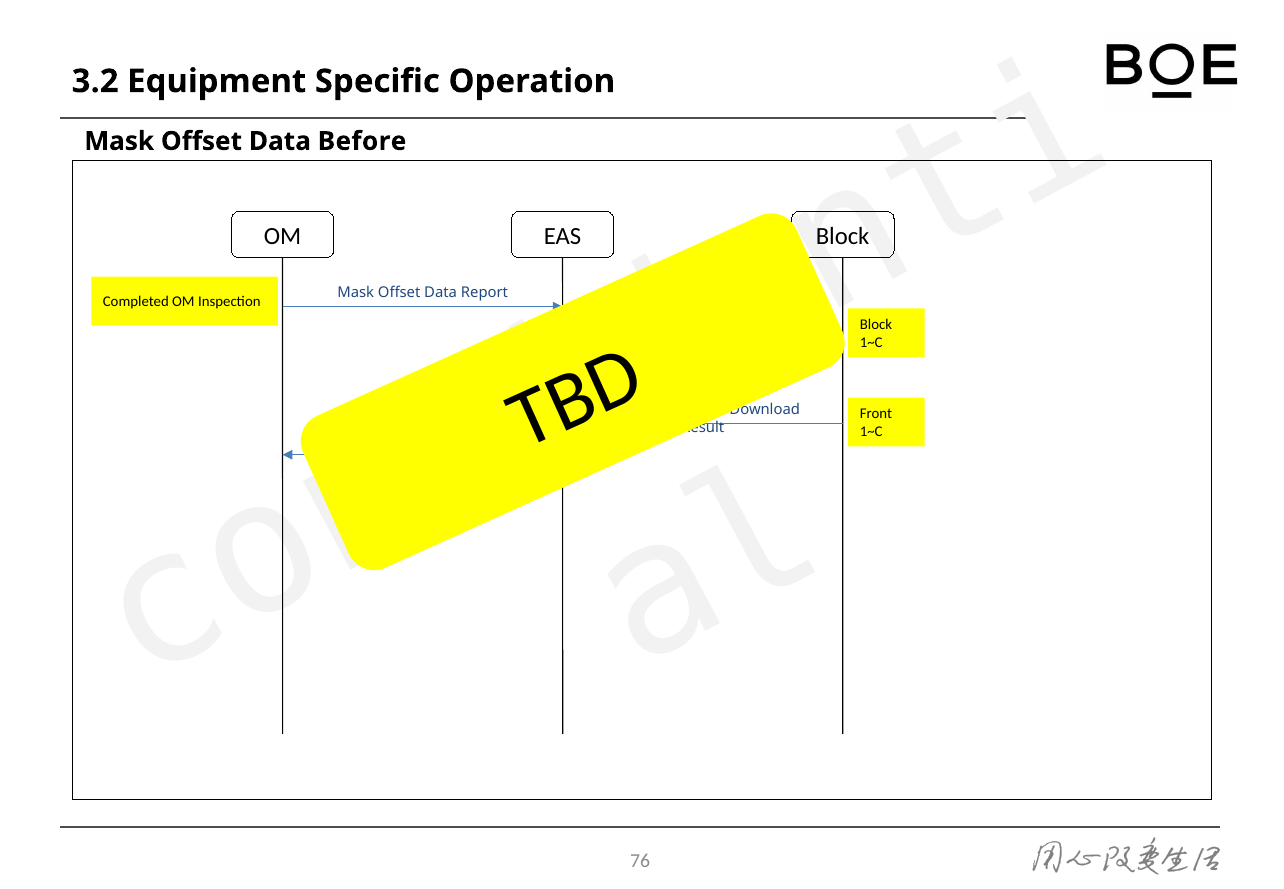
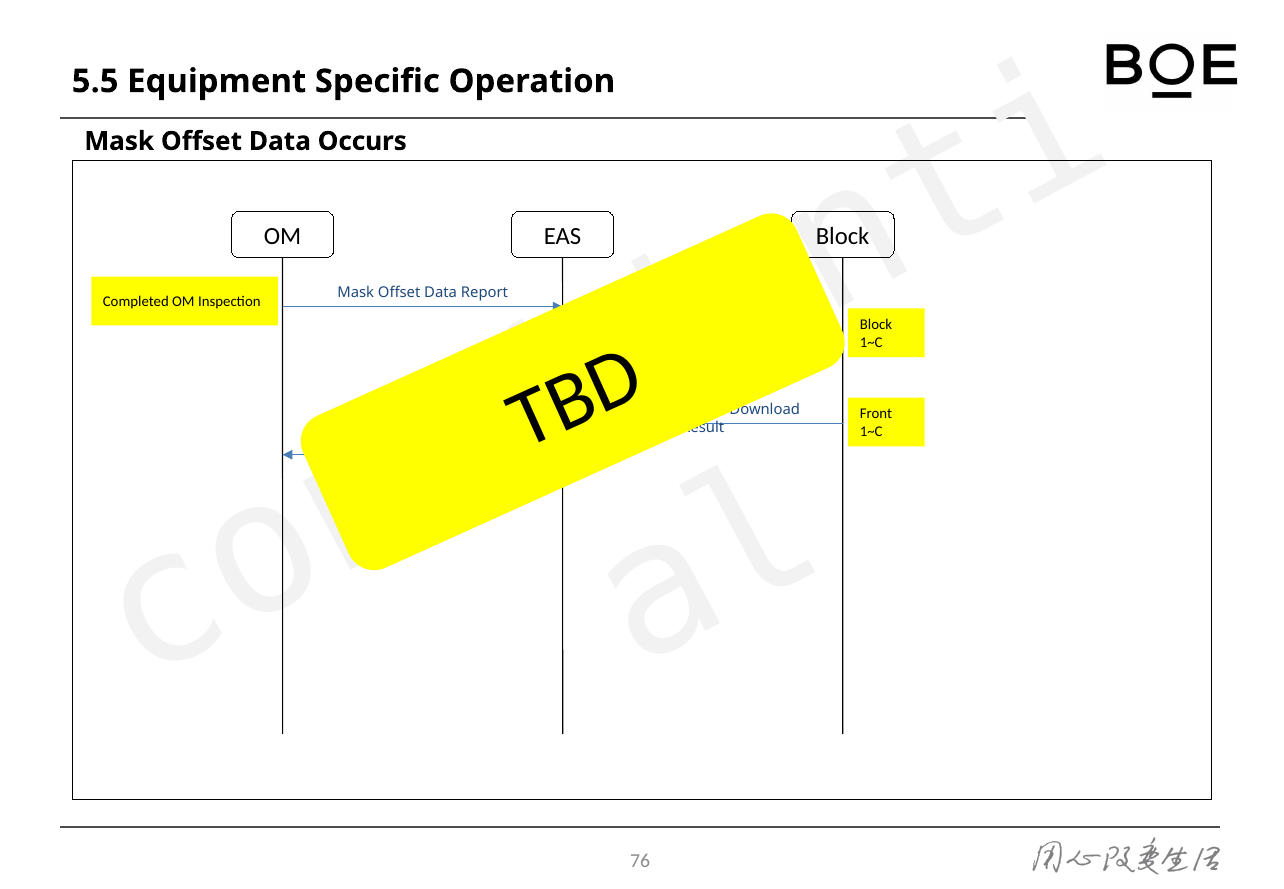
3.2: 3.2 -> 5.5 (95, 81)
Before: Before -> Occurs (362, 141)
